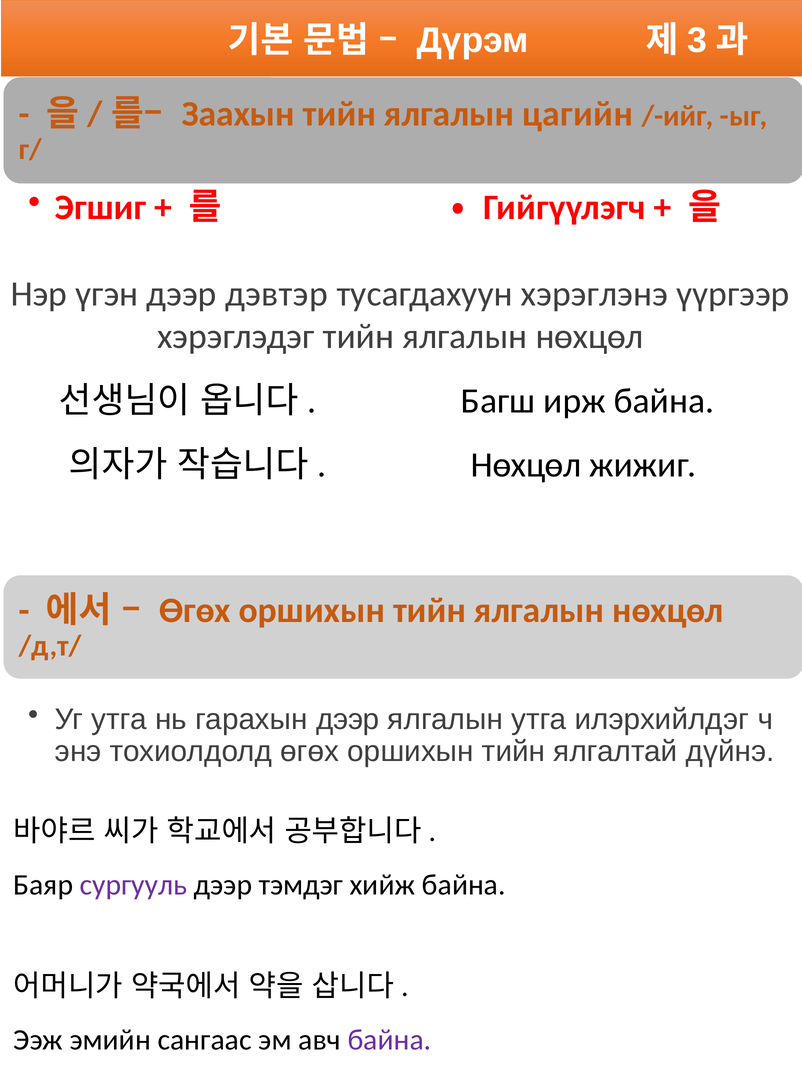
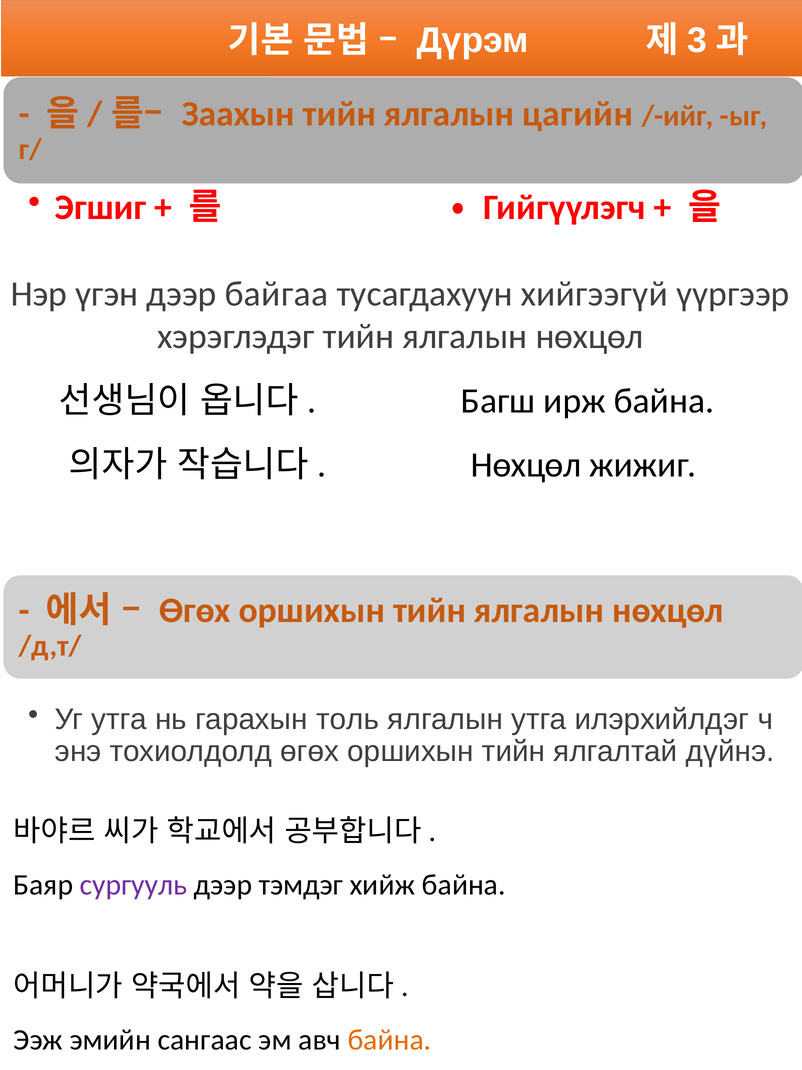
дэвтэр: дэвтэр -> байгаа (276, 294)
хэрэглэнэ: хэрэглэнэ -> хийгээгүй (594, 294)
дээр: дээр -> толь (348, 719)
байна colour: purple -> orange (389, 1039)
